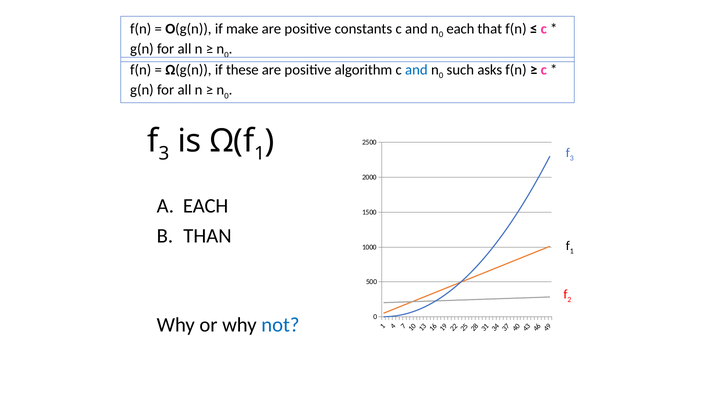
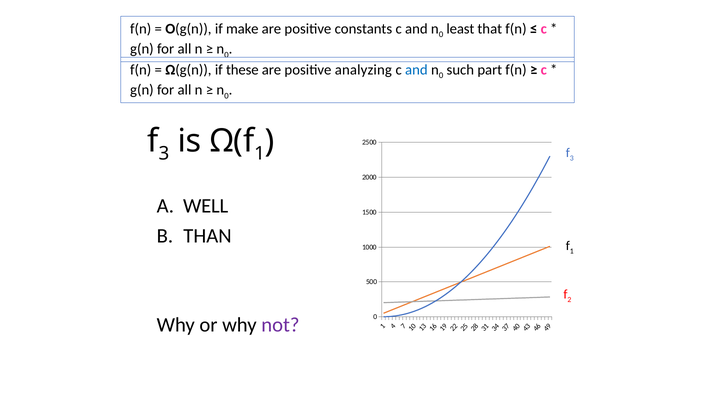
each: each -> least (460, 29)
algorithm: algorithm -> analyzing (363, 70)
asks: asks -> part (490, 70)
EACH: EACH -> WELL (206, 206)
not colour: blue -> purple (280, 325)
